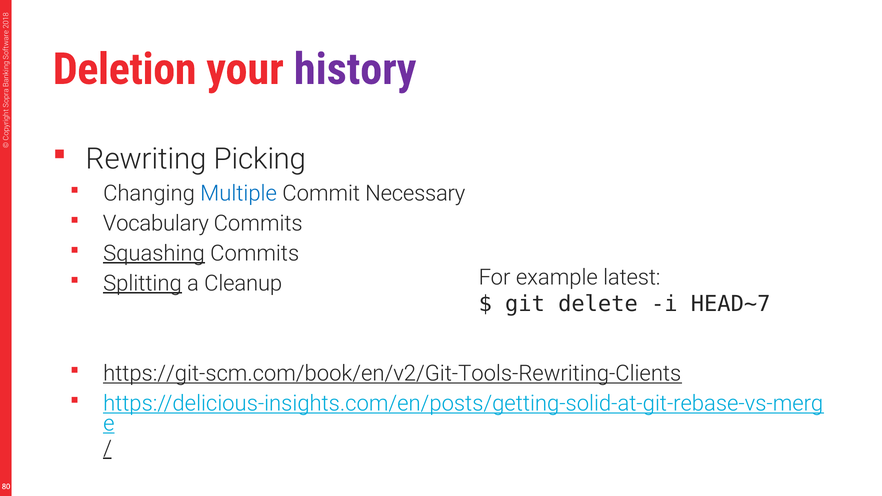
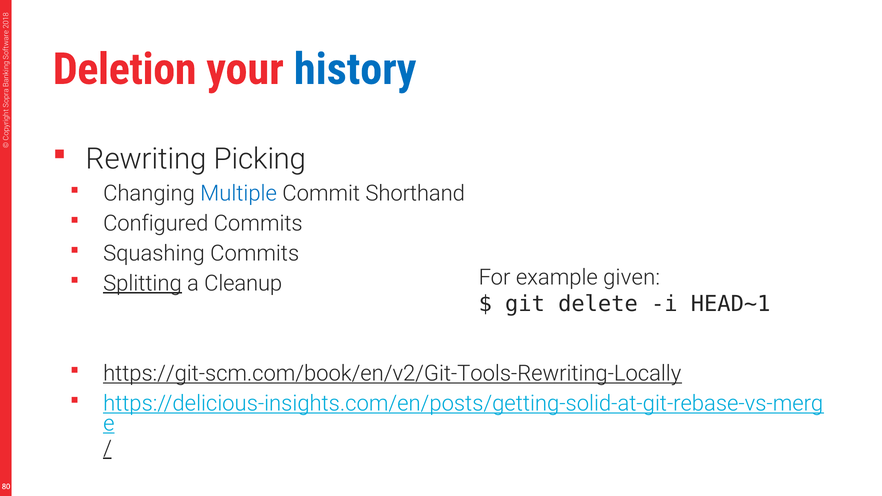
history colour: purple -> blue (355, 69)
Necessary: Necessary -> Shorthand (415, 193)
Vocabulary: Vocabulary -> Configured (156, 223)
Squashing underline: present -> none (154, 253)
latest: latest -> given (632, 277)
HEAD~7: HEAD~7 -> HEAD~1 (731, 304)
https://git-scm.com/book/en/v2/Git-Tools-Rewriting-Clients: https://git-scm.com/book/en/v2/Git-Tools-Rewriting-Clients -> https://git-scm.com/book/en/v2/Git-Tools-Rewriting-Locally (392, 374)
